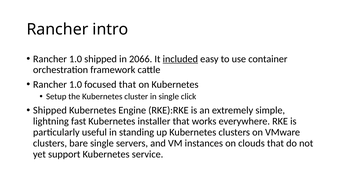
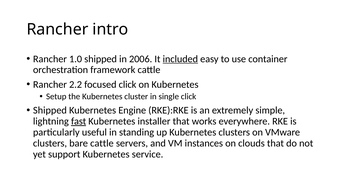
2066: 2066 -> 2006 (141, 59)
1.0: 1.0 -> 2.2 (76, 84)
focused that: that -> click (128, 84)
fast underline: none -> present (79, 121)
bare single: single -> cattle (102, 143)
